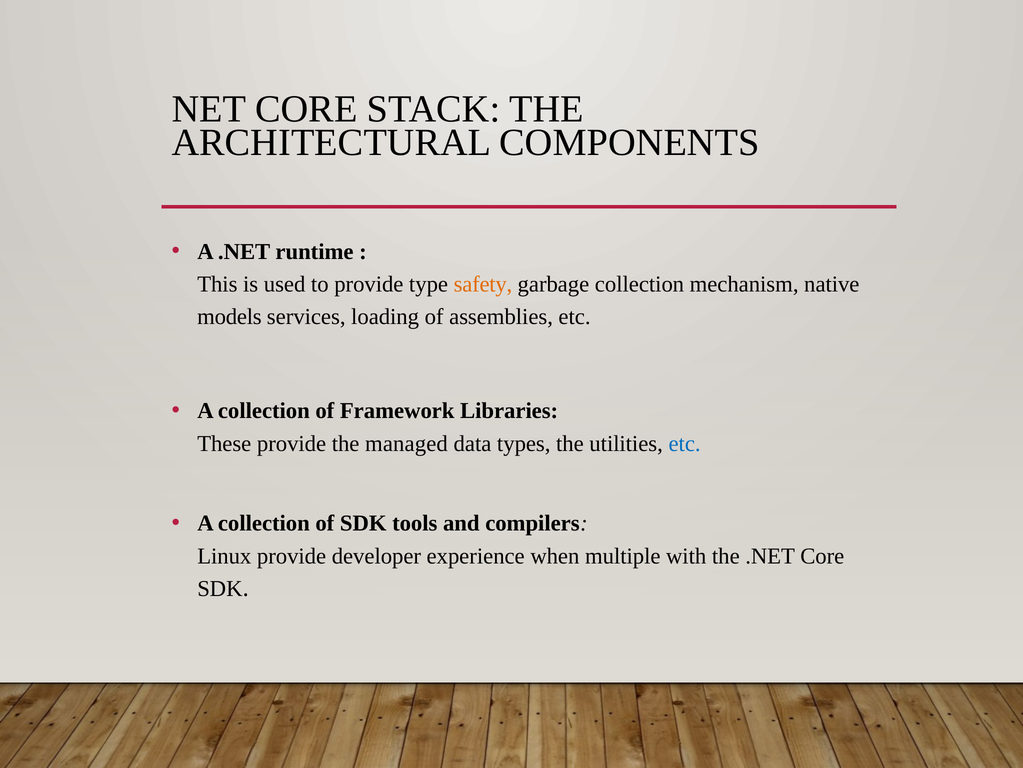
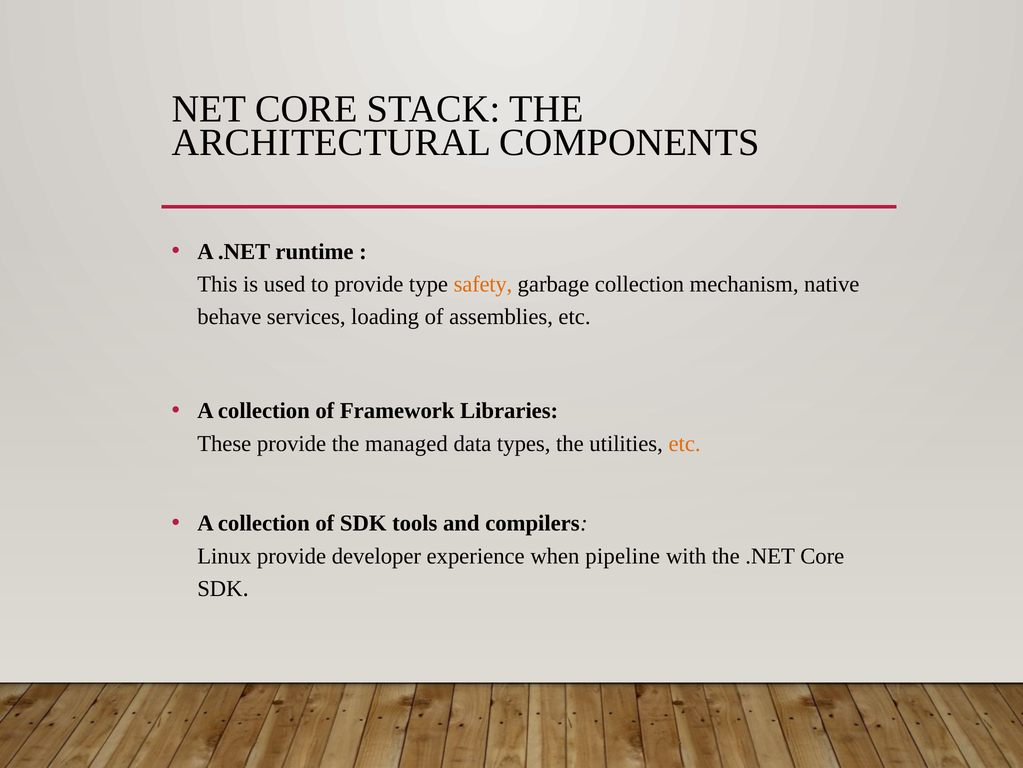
models: models -> behave (229, 317)
etc colour: blue -> orange (685, 443)
multiple: multiple -> pipeline (623, 556)
